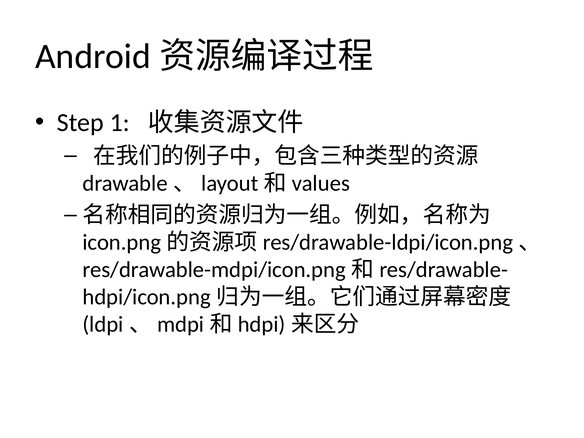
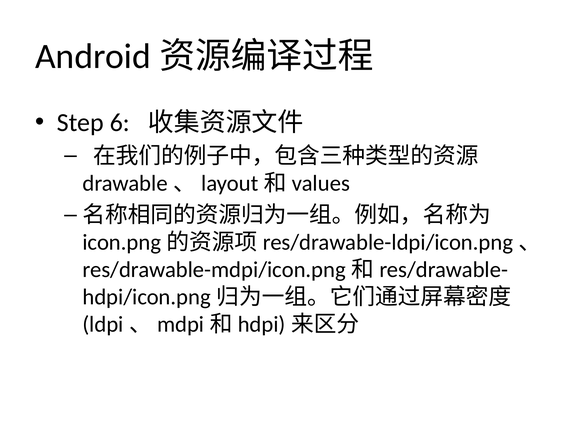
1: 1 -> 6 (120, 123)
